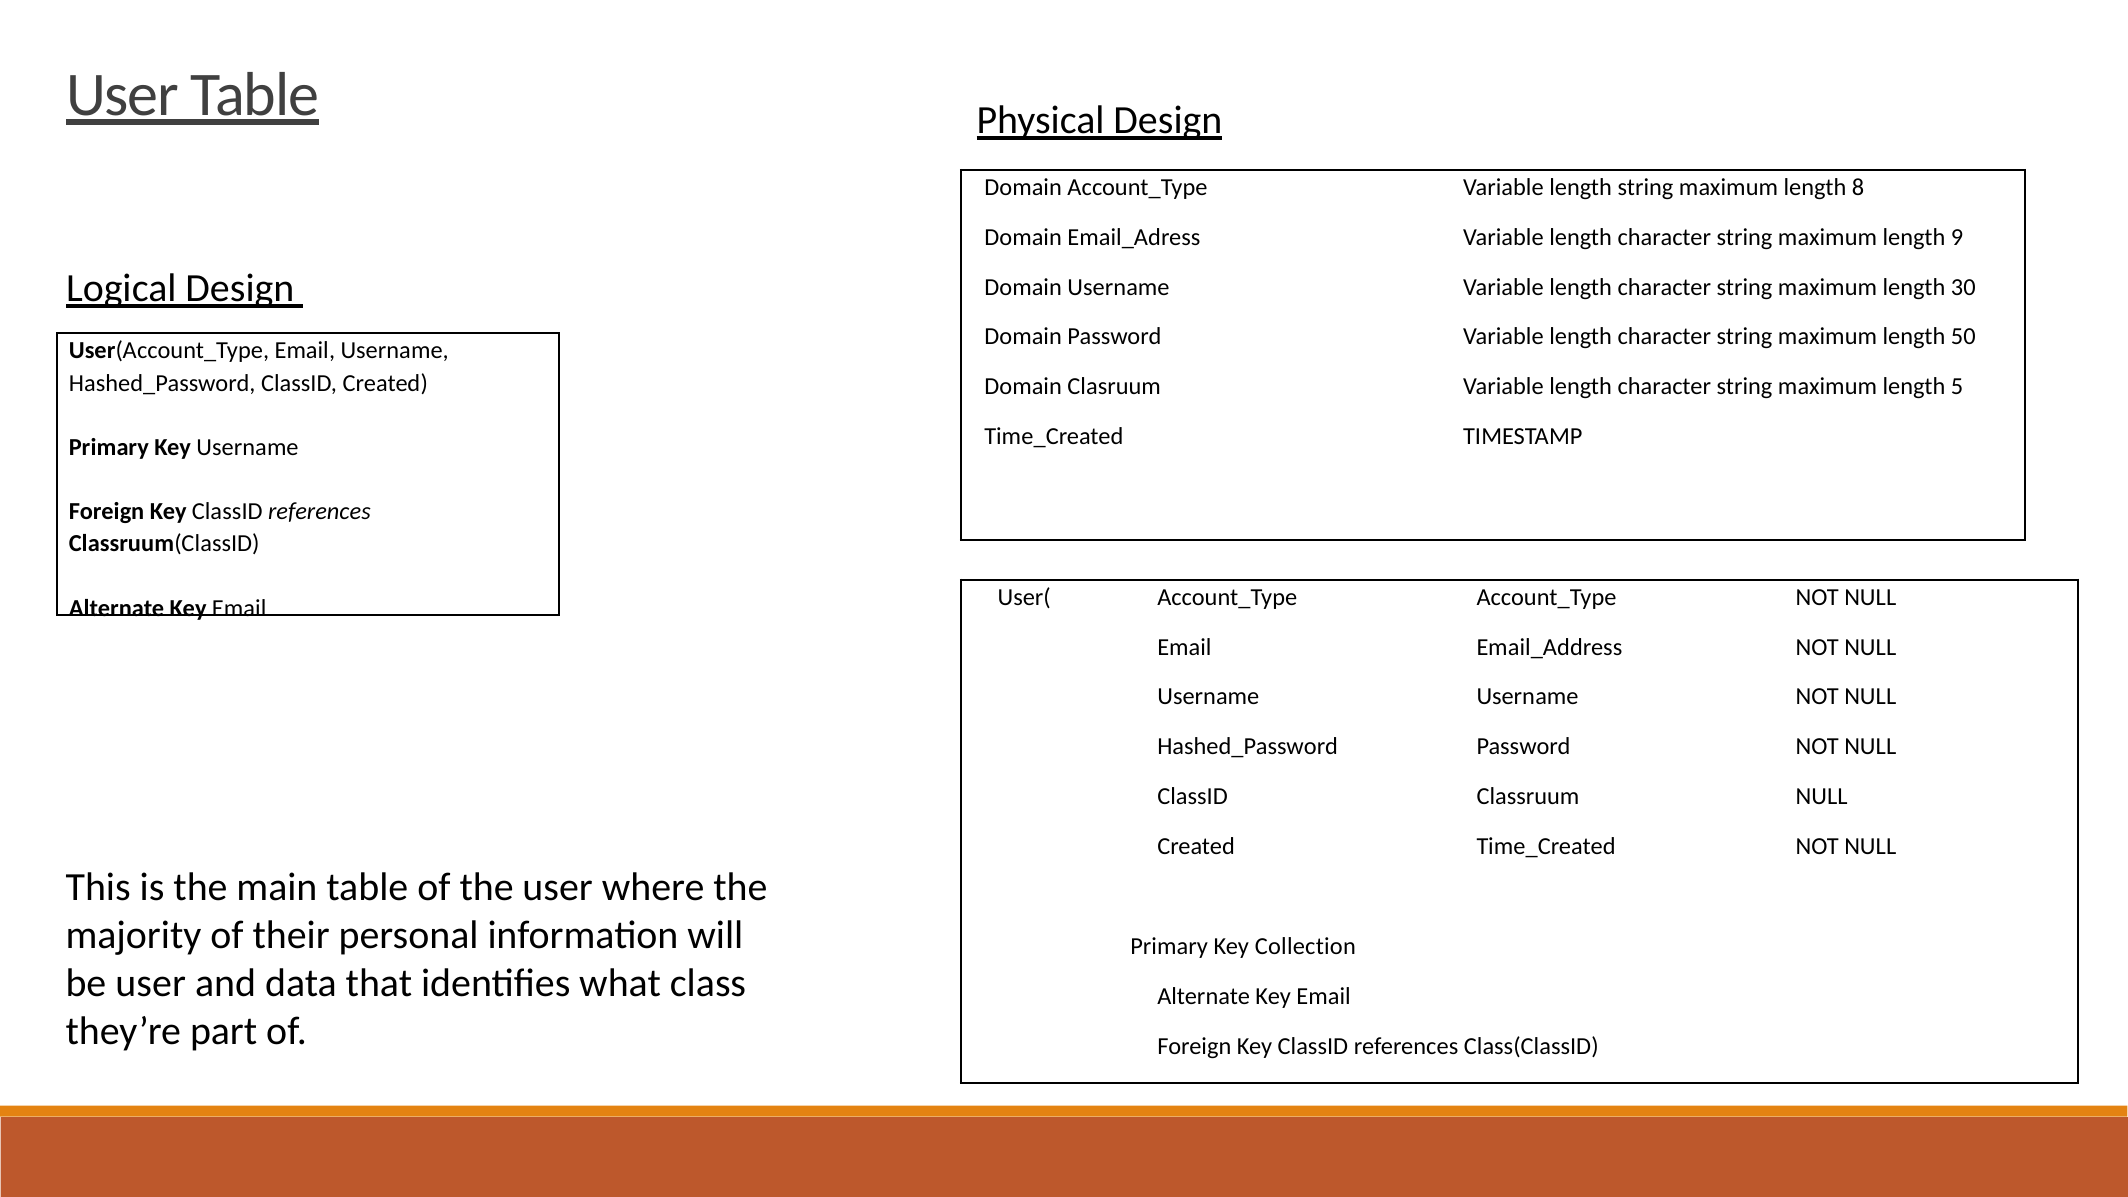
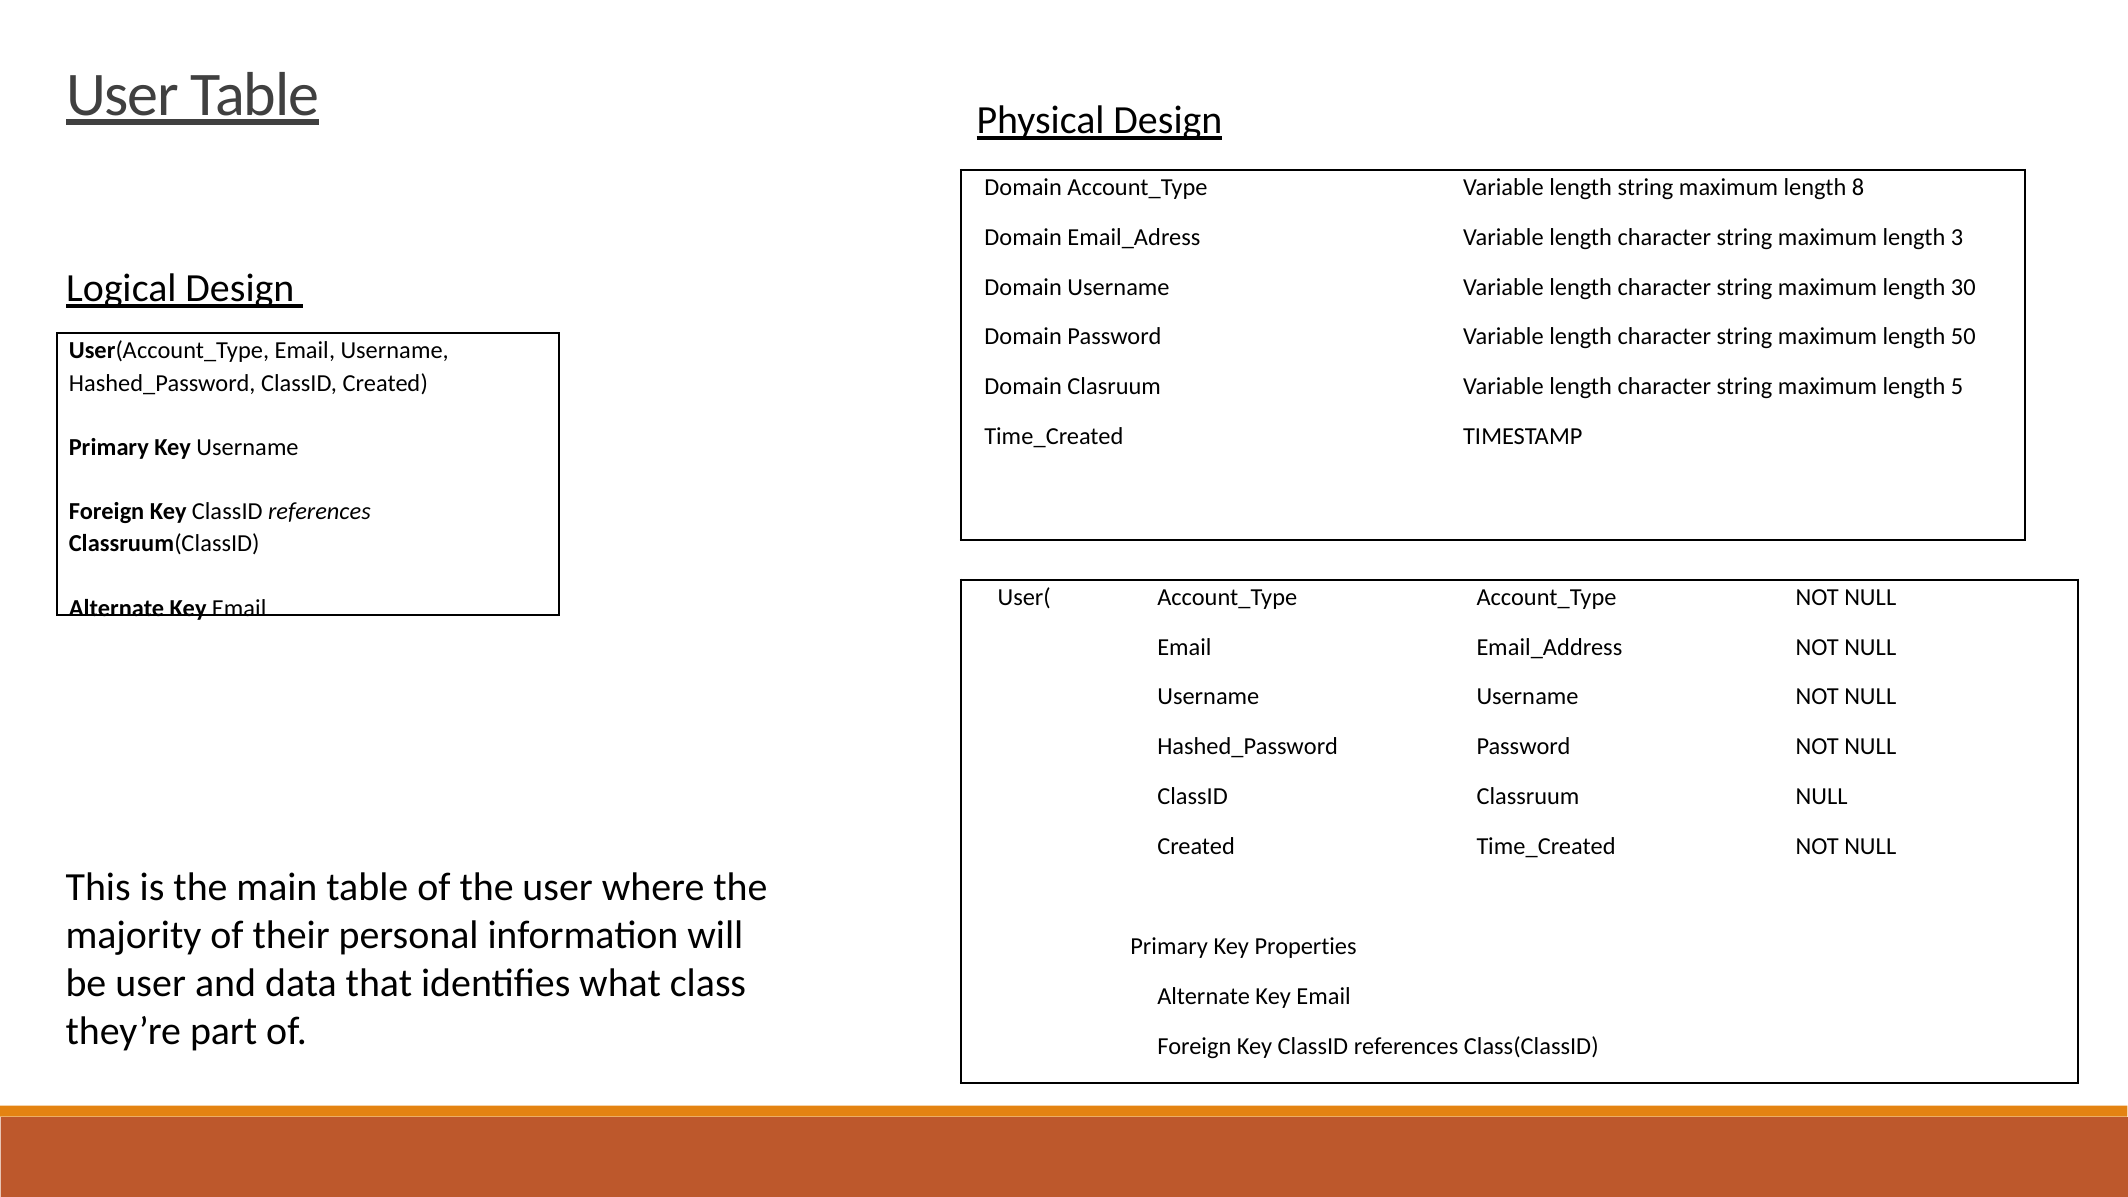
9: 9 -> 3 (1957, 237)
Collection: Collection -> Properties (1306, 946)
